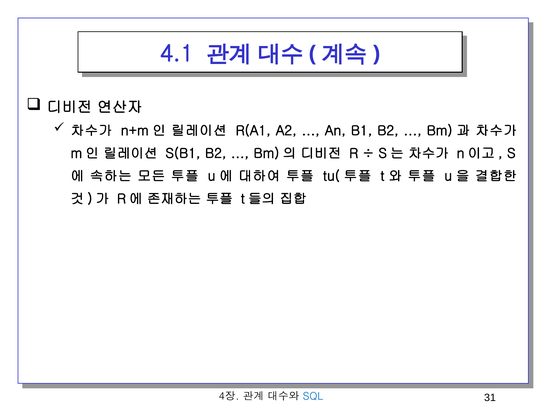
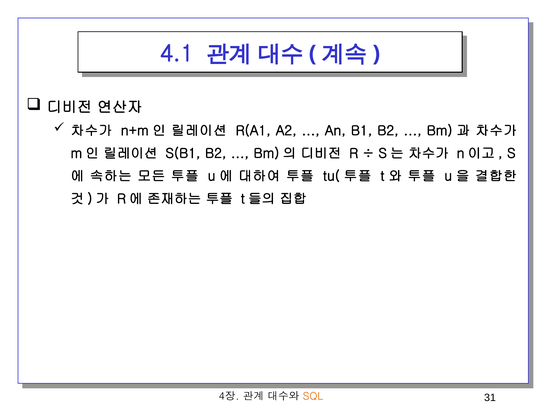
SQL colour: blue -> orange (313, 397)
